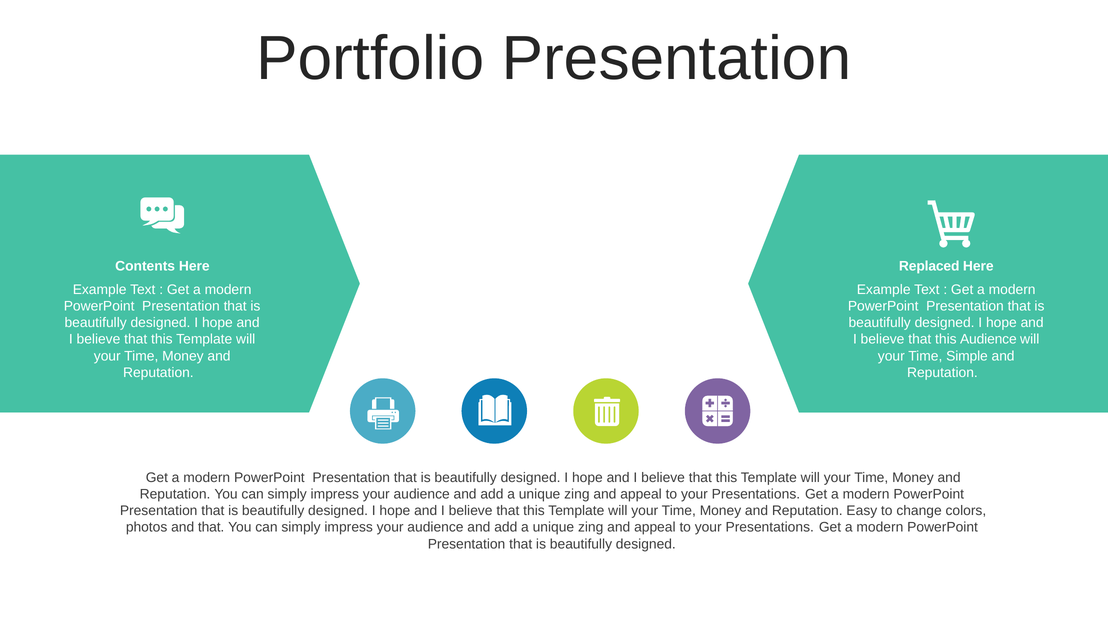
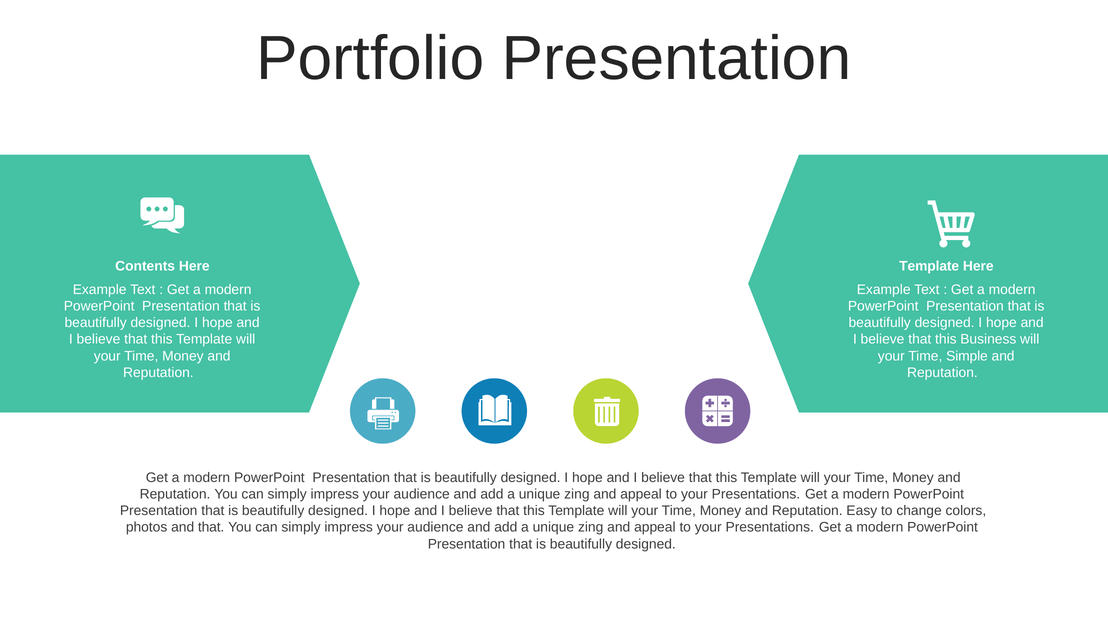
Replaced: Replaced -> Template (929, 266)
this Audience: Audience -> Business (988, 340)
